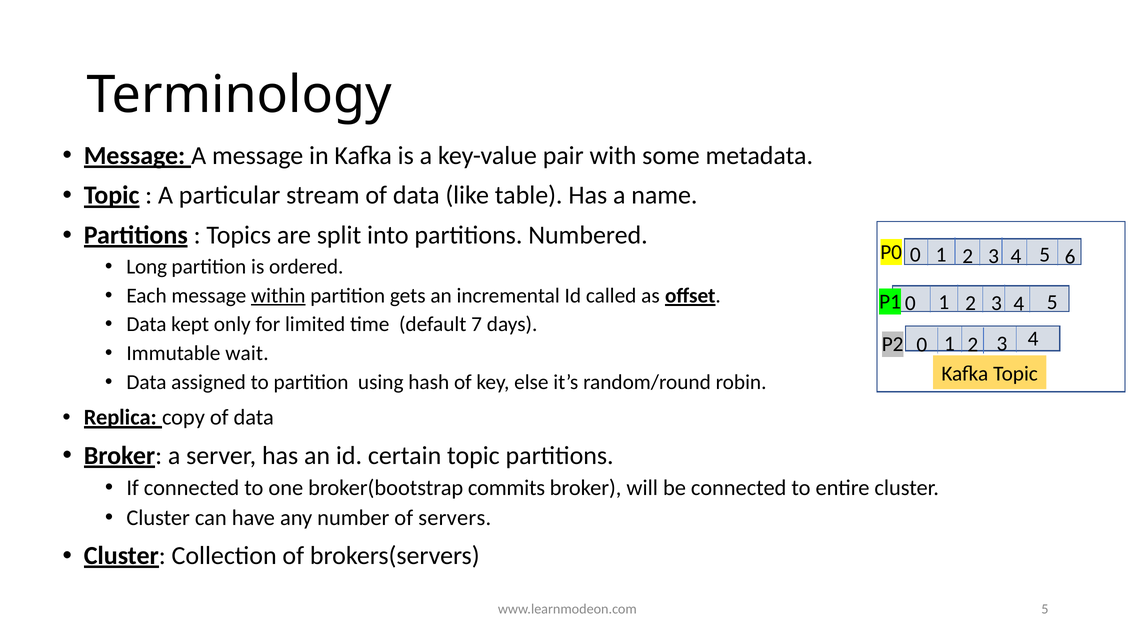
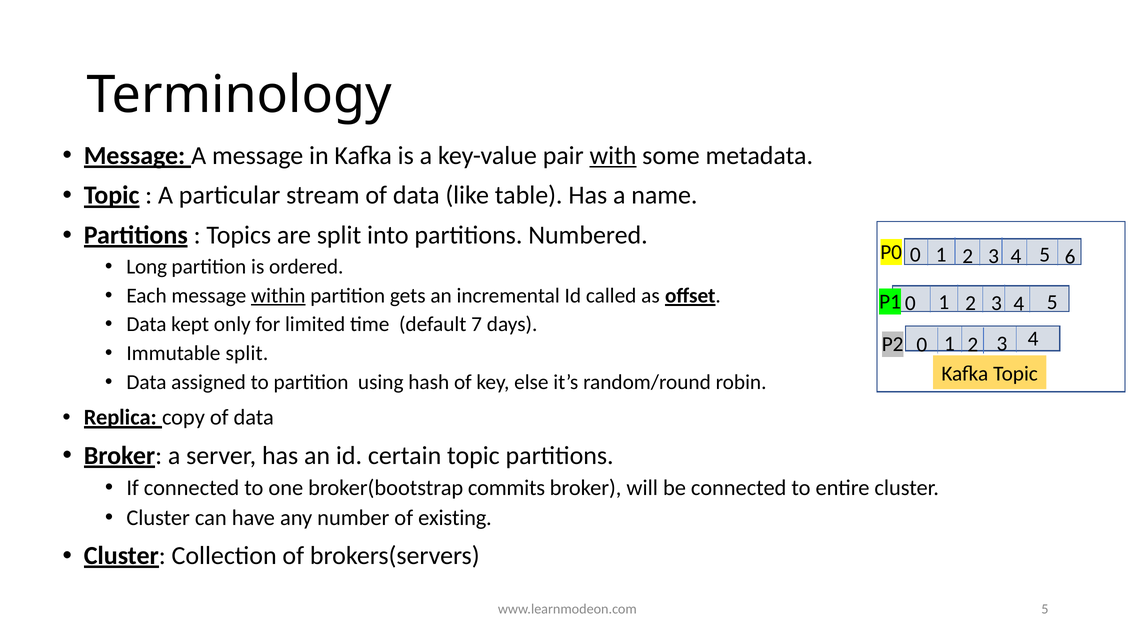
with underline: none -> present (613, 156)
Immutable wait: wait -> split (247, 354)
servers: servers -> existing (455, 518)
